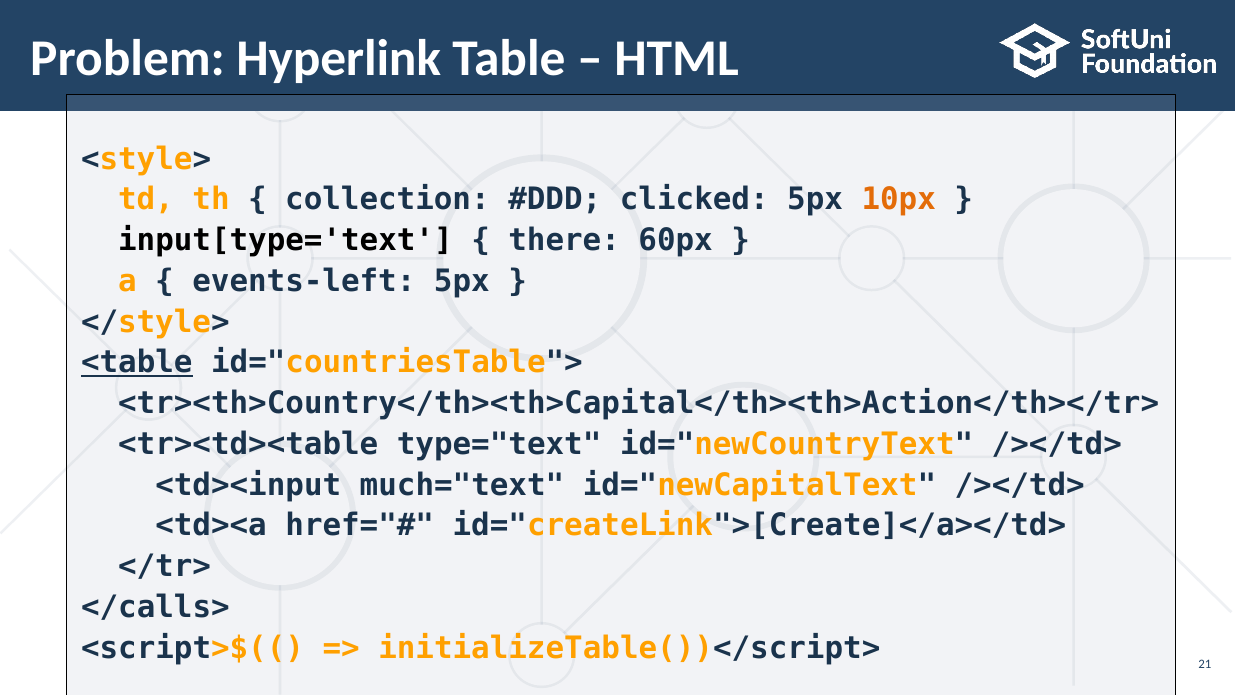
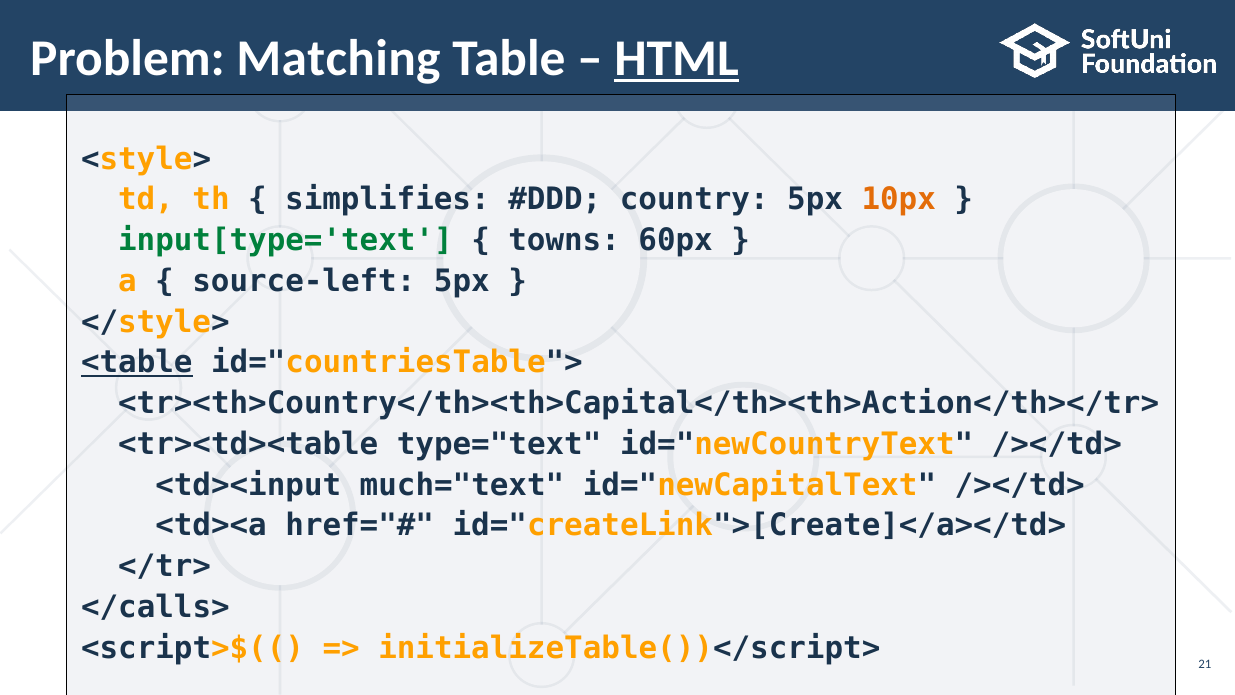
Hyperlink: Hyperlink -> Matching (338, 59)
HTML underline: none -> present (677, 59)
collection: collection -> simplifies (387, 200)
clicked: clicked -> country (694, 200)
input[type='text colour: black -> green (285, 240)
there: there -> towns (564, 240)
events-left: events-left -> source-left (304, 281)
